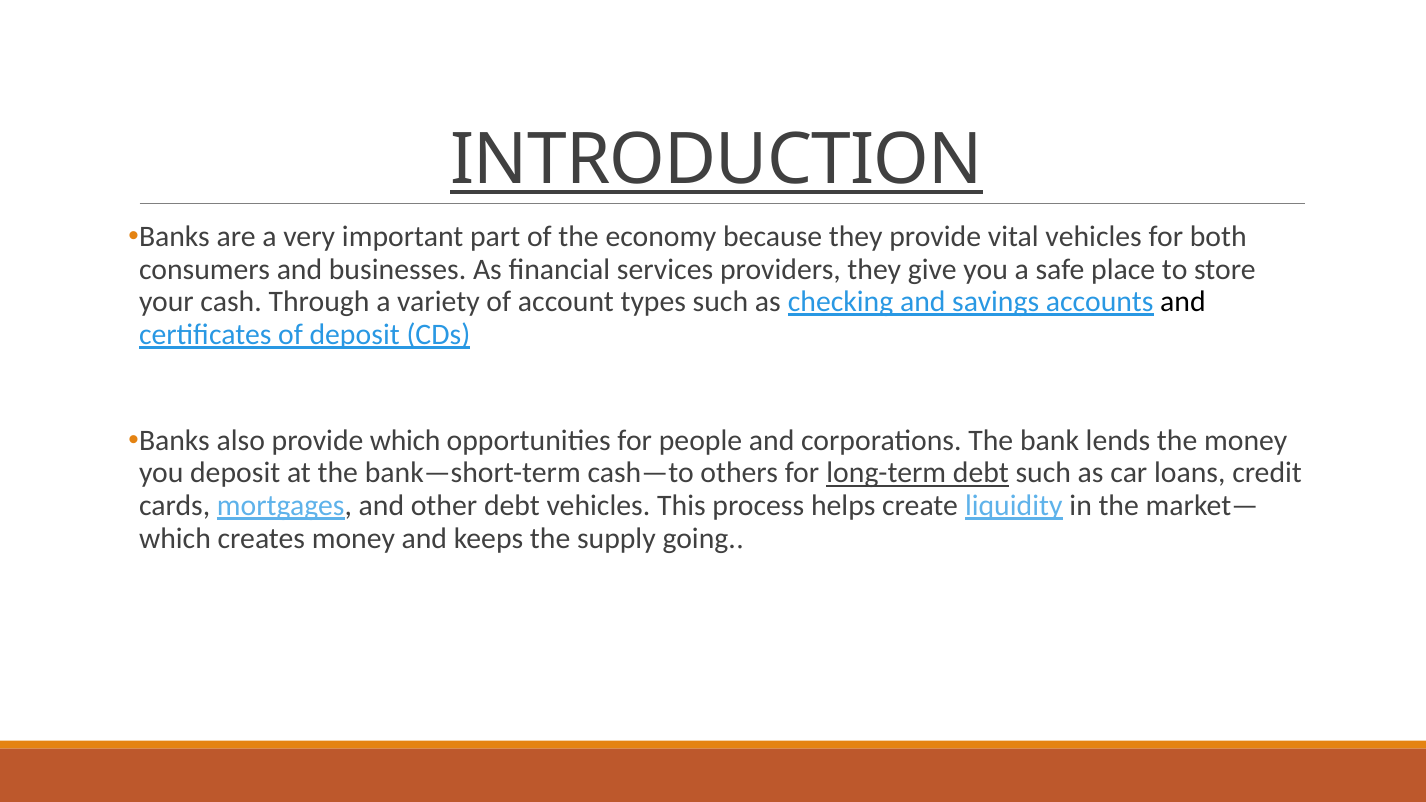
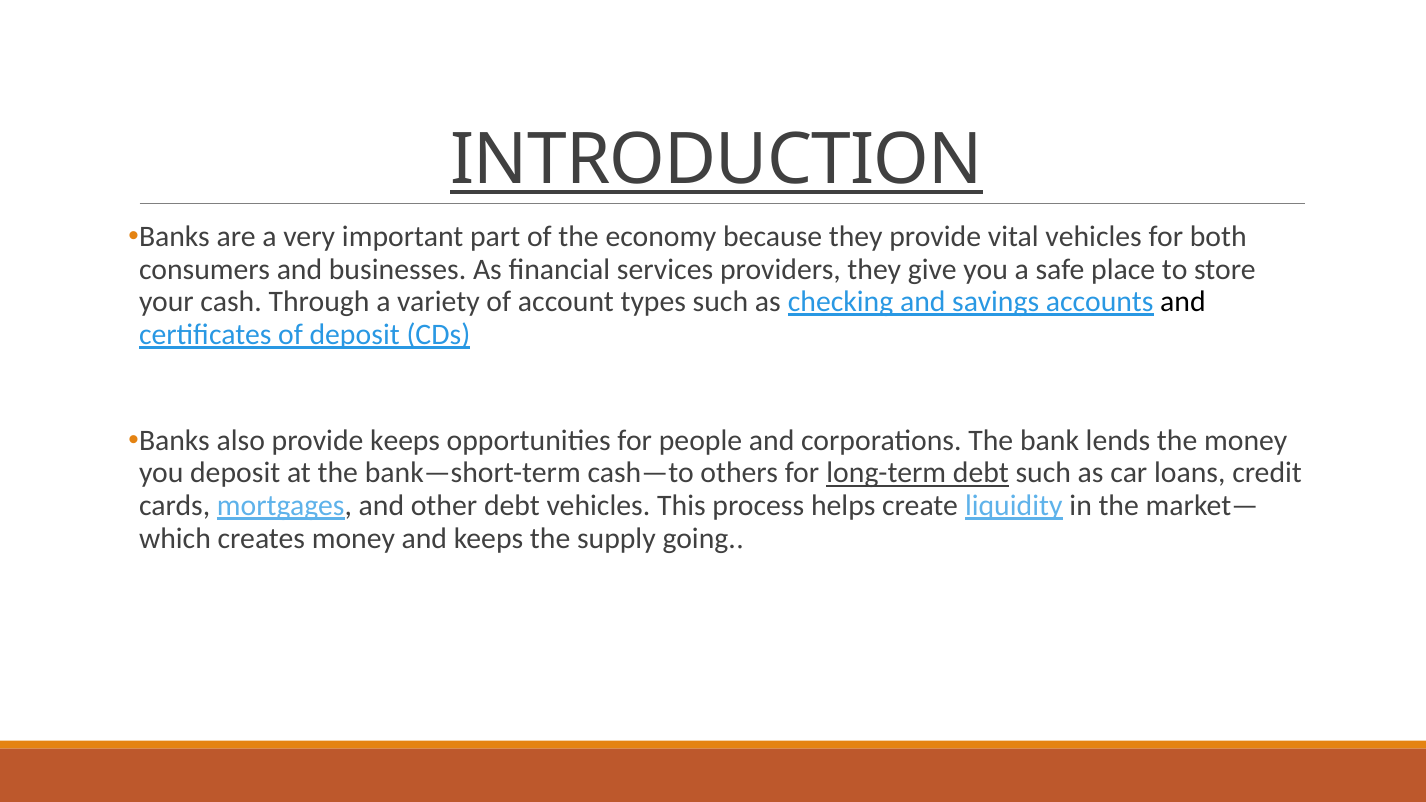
provide which: which -> keeps (405, 441)
